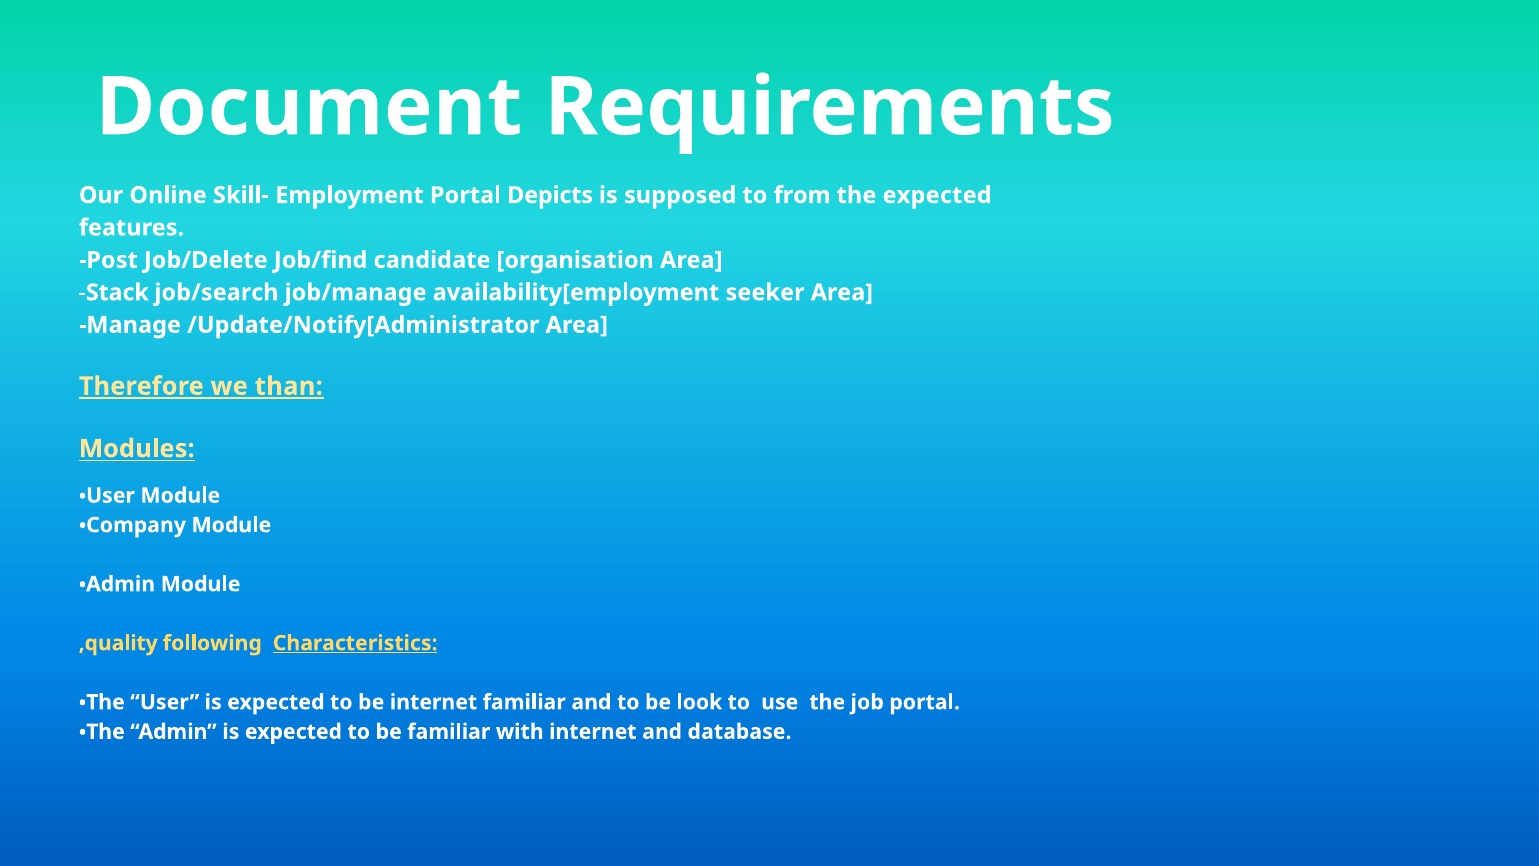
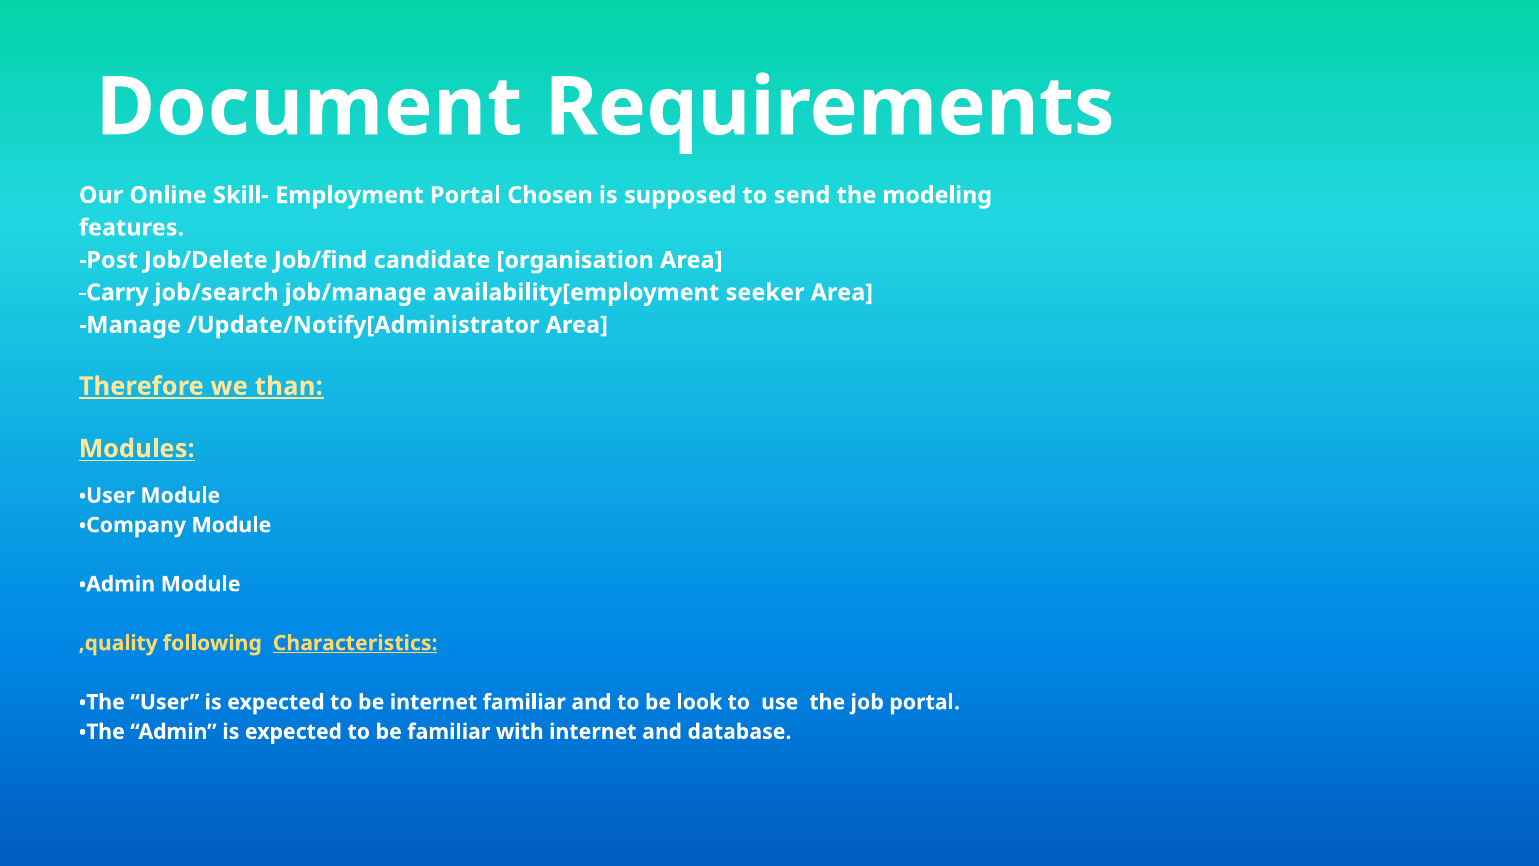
Depicts: Depicts -> Chosen (550, 195)
from: from -> send (802, 195)
the expected: expected -> modeling (937, 195)
Stack: Stack -> Carry (114, 292)
